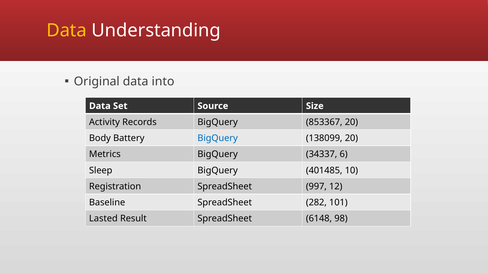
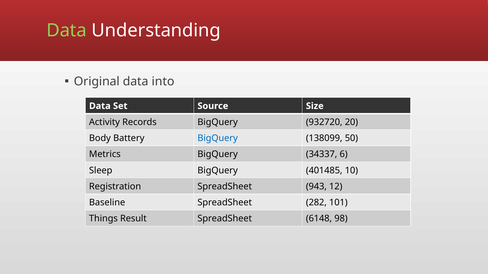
Data colour: yellow -> light green (67, 30)
853367: 853367 -> 932720 (324, 122)
138099 20: 20 -> 50 (351, 138)
997: 997 -> 943 (316, 187)
Lasted: Lasted -> Things (103, 219)
